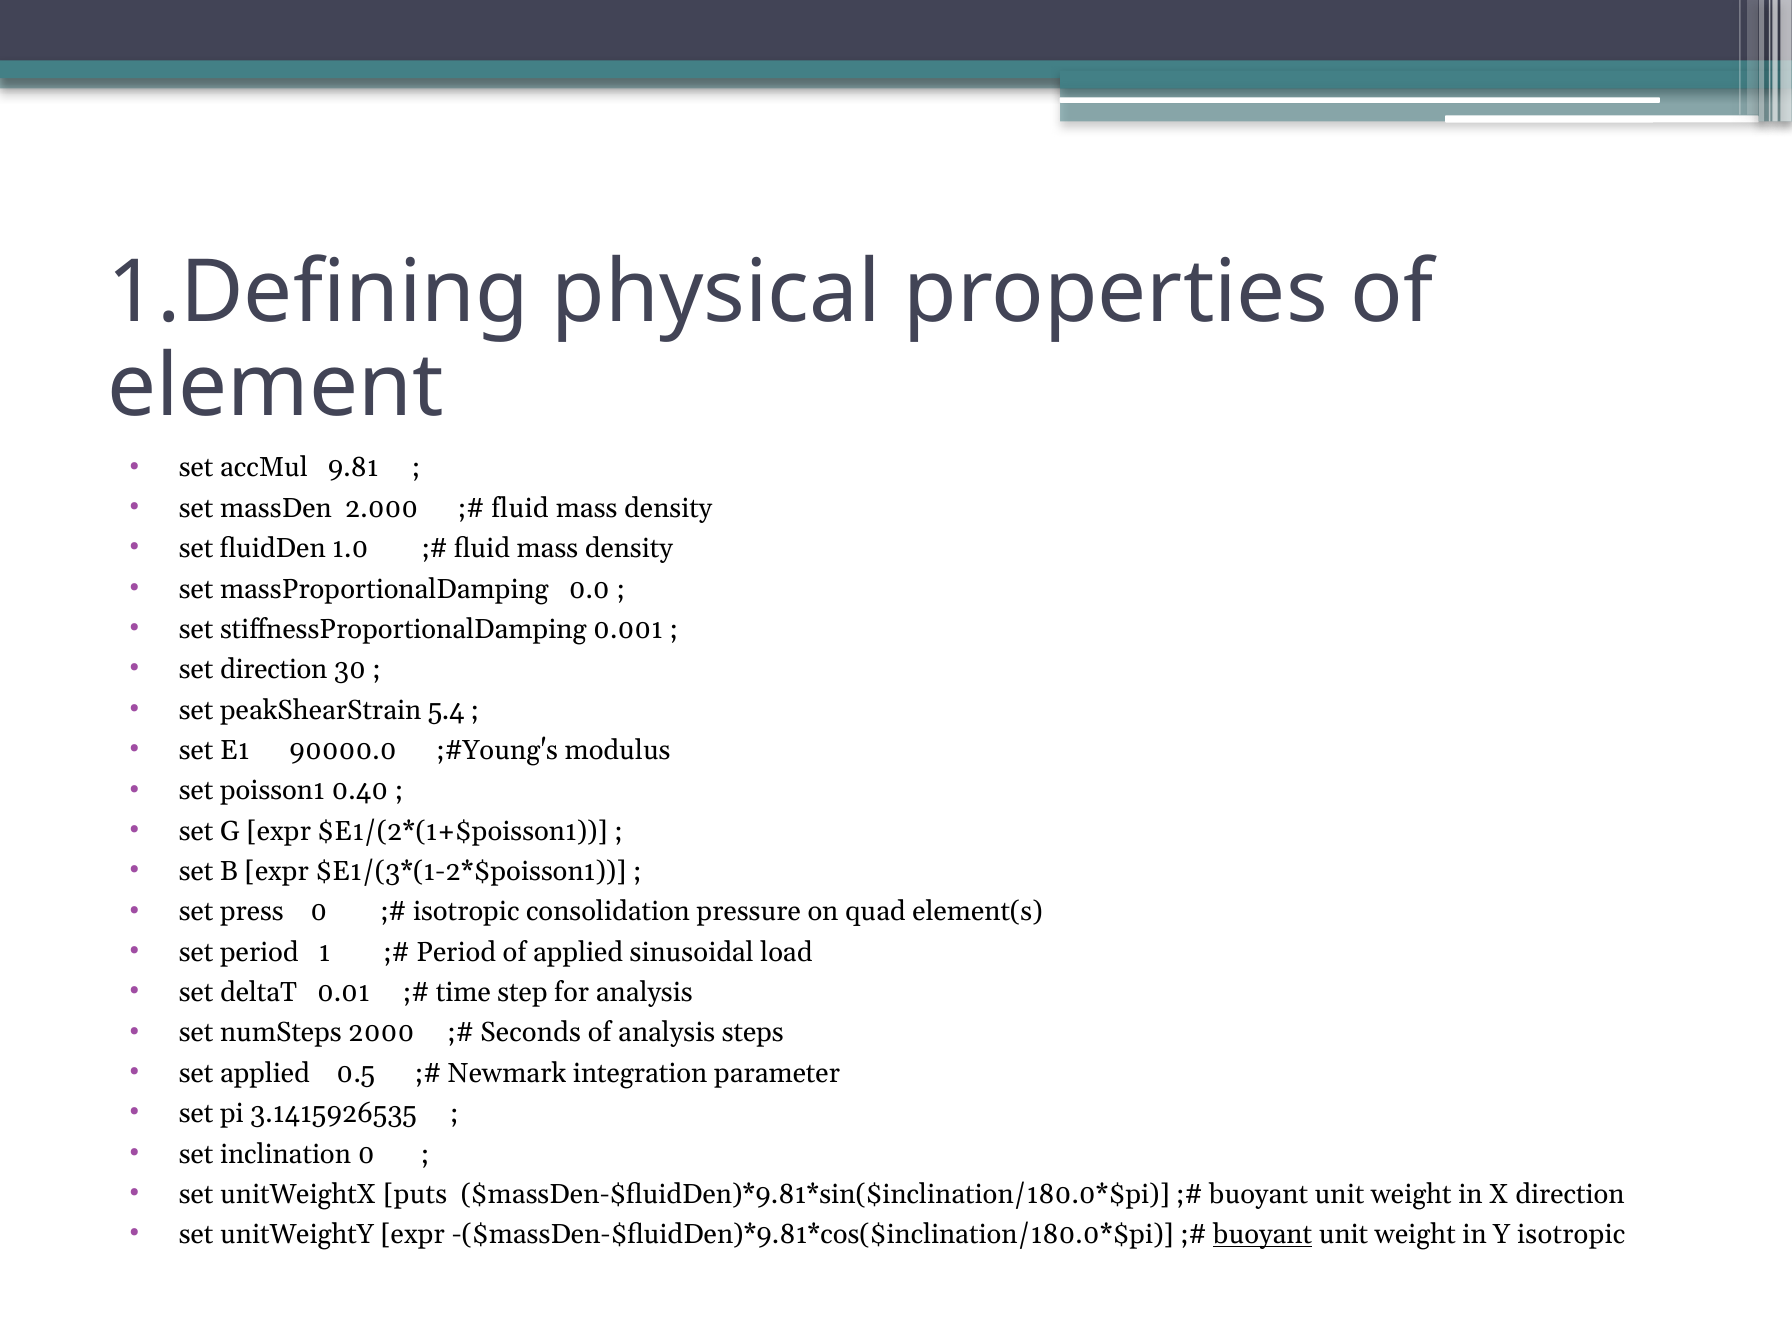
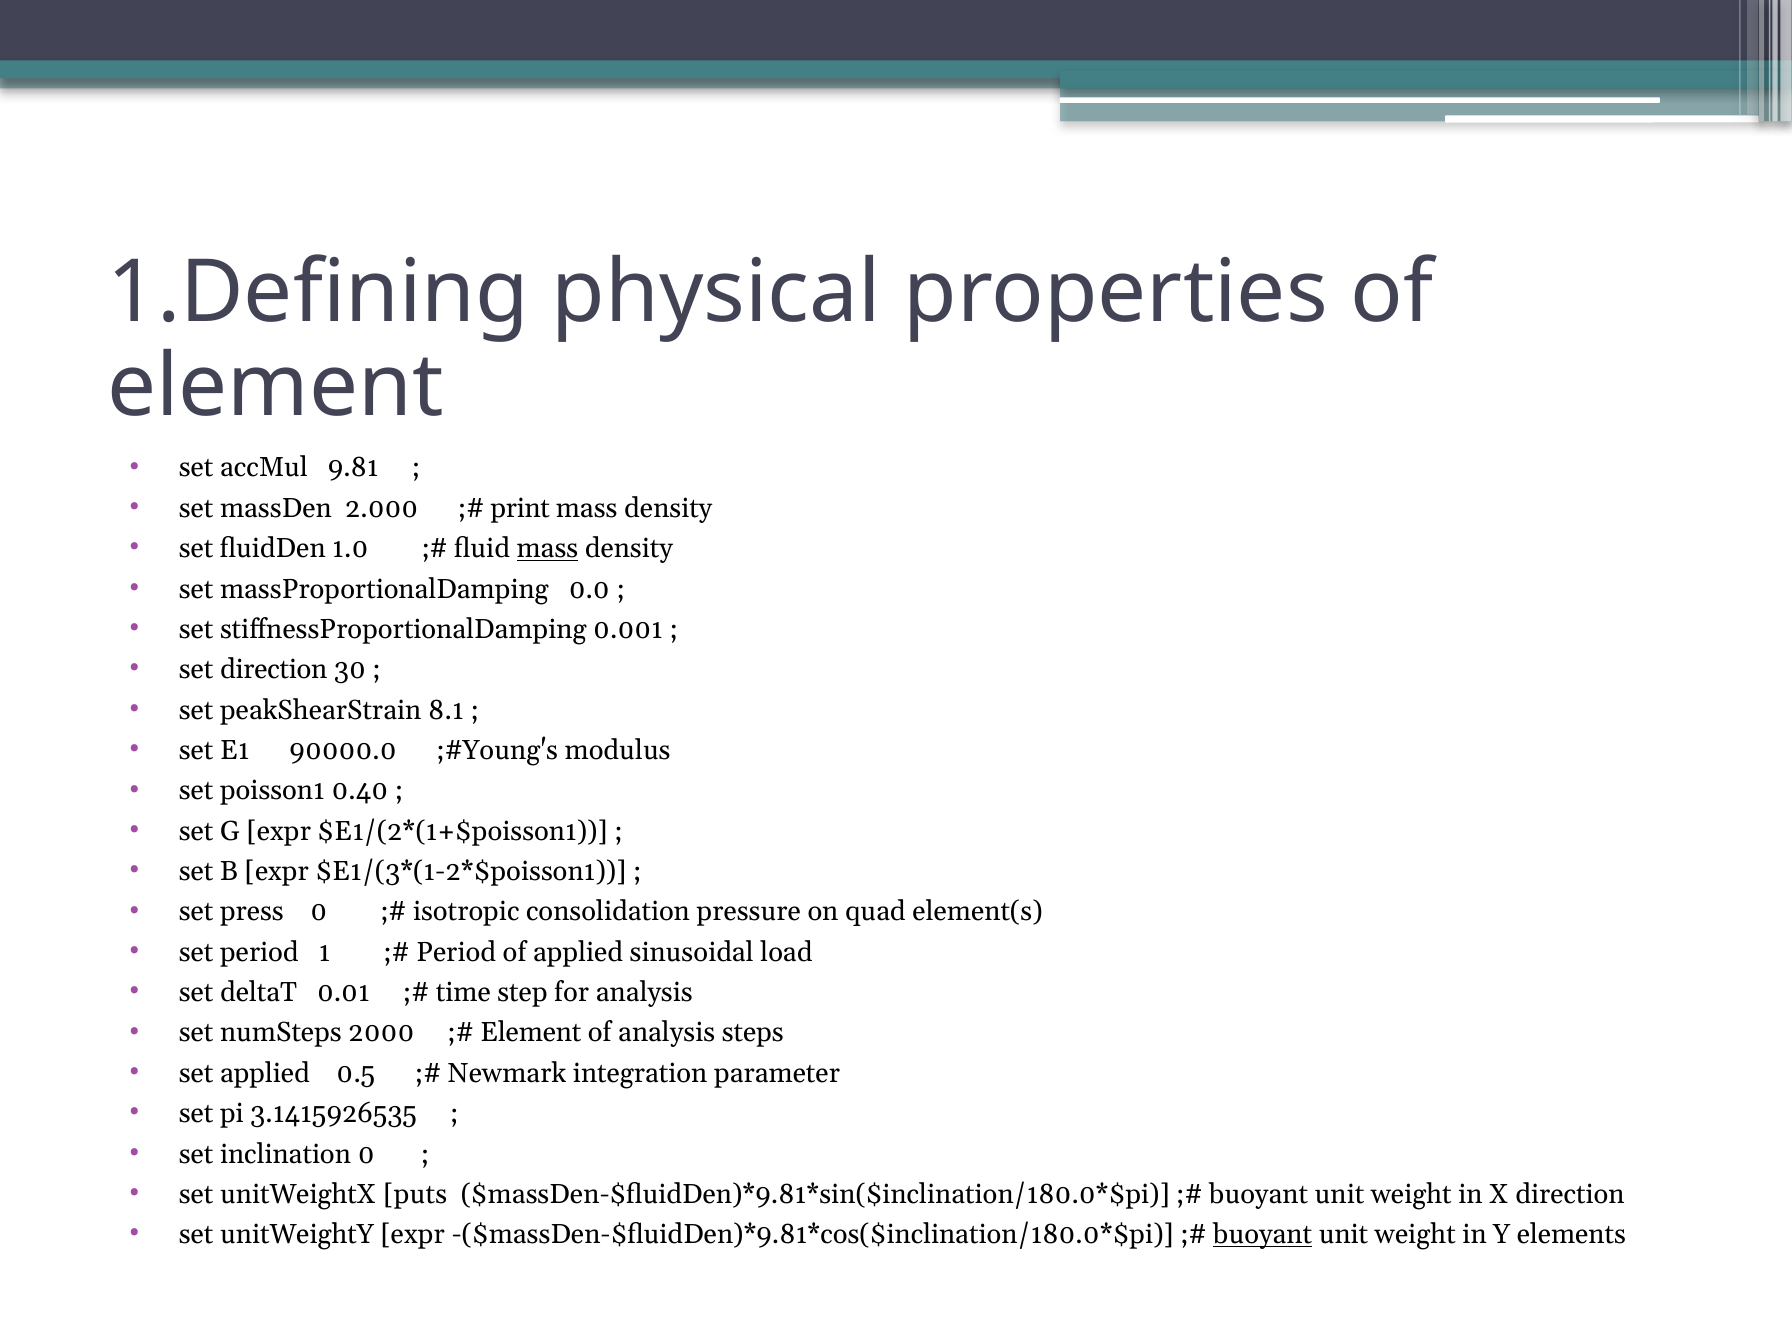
fluid: fluid -> print (520, 508)
mass underline: none -> present (547, 549)
5.4: 5.4 -> 8.1 (446, 710)
Seconds: Seconds -> Element (531, 1033)
Y isotropic: isotropic -> elements (1571, 1235)
